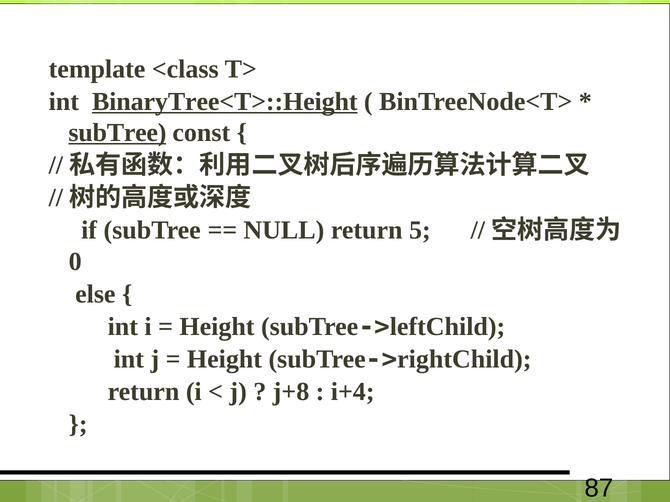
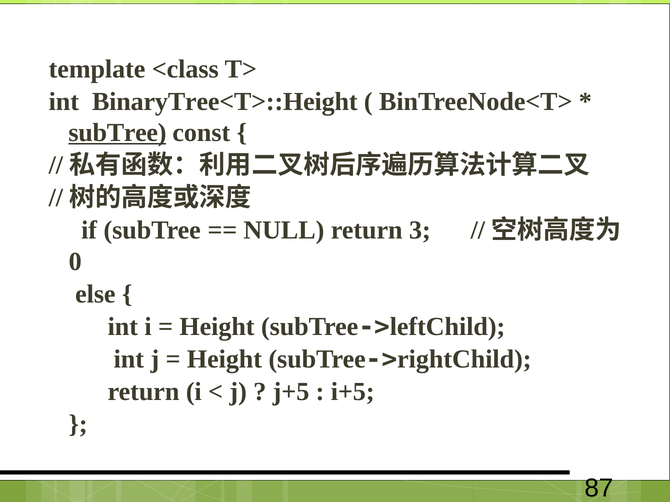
BinaryTree<T>::Height underline: present -> none (225, 102)
5: 5 -> 3 (420, 231)
j+8: j+8 -> j+5 (291, 392)
i+4: i+4 -> i+5 (353, 392)
